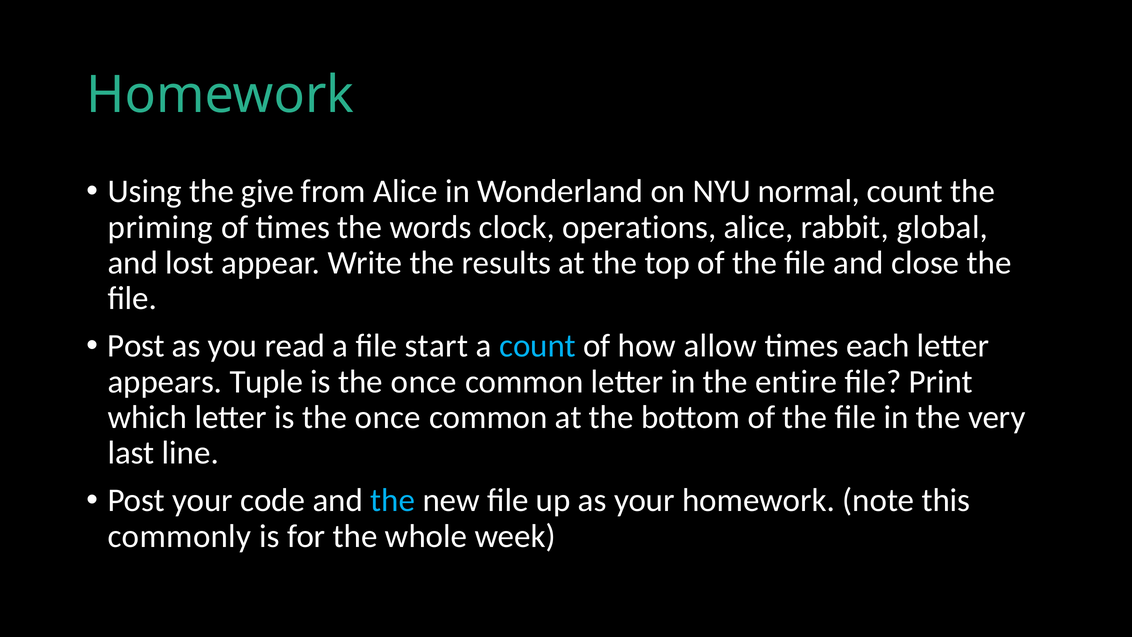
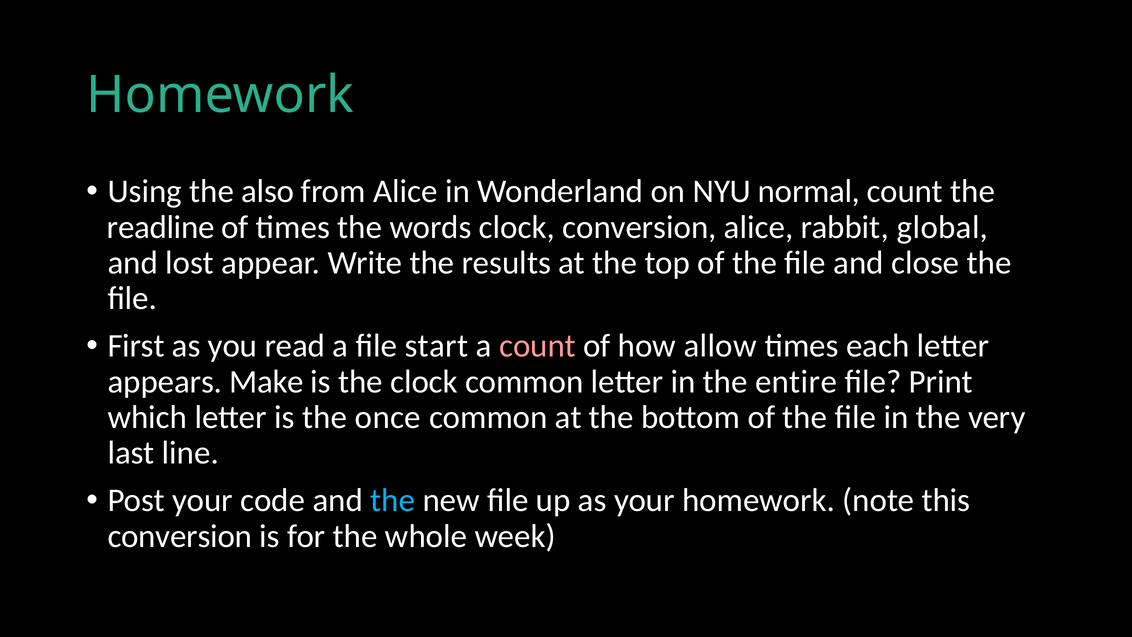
give: give -> also (268, 191)
priming: priming -> readline (161, 227)
clock operations: operations -> conversion (639, 227)
Post: Post -> First (136, 346)
count colour: light blue -> pink (538, 346)
Tuple: Tuple -> Make (266, 382)
once: once -> clock (424, 382)
commonly: commonly -> conversion (180, 536)
